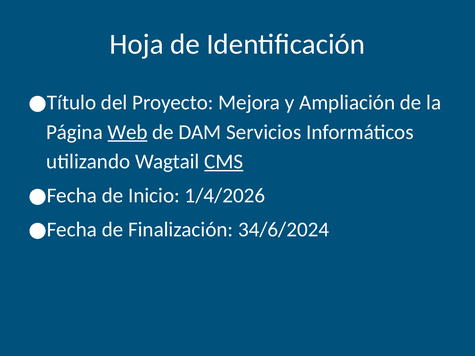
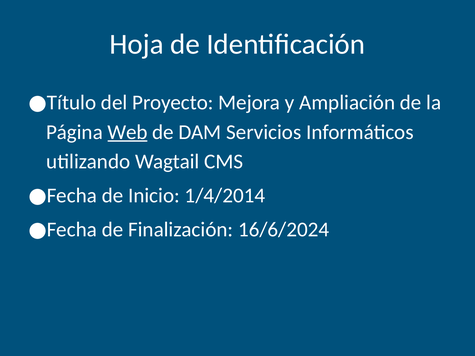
CMS underline: present -> none (224, 162)
1/4/2026: 1/4/2026 -> 1/4/2014 (225, 196)
34/6/2024: 34/6/2024 -> 16/6/2024 (284, 230)
